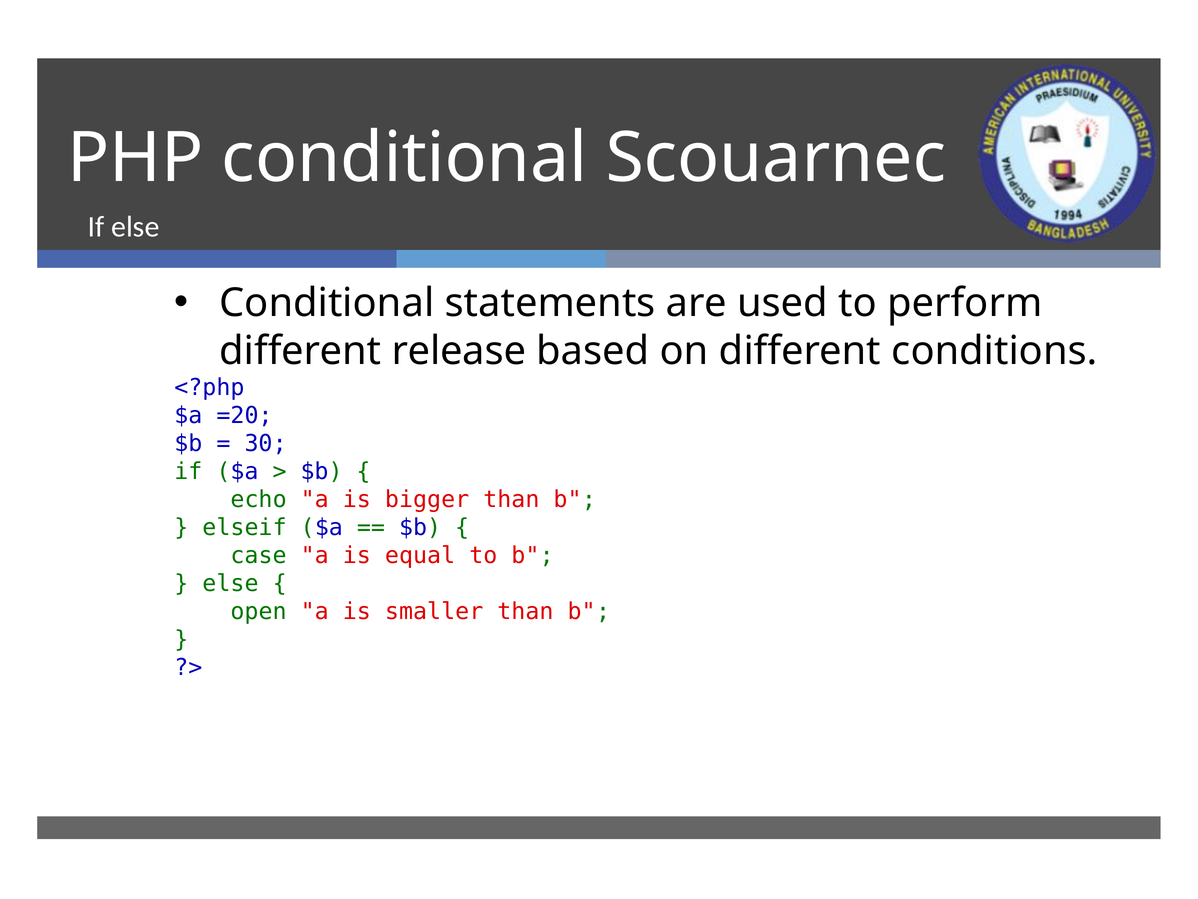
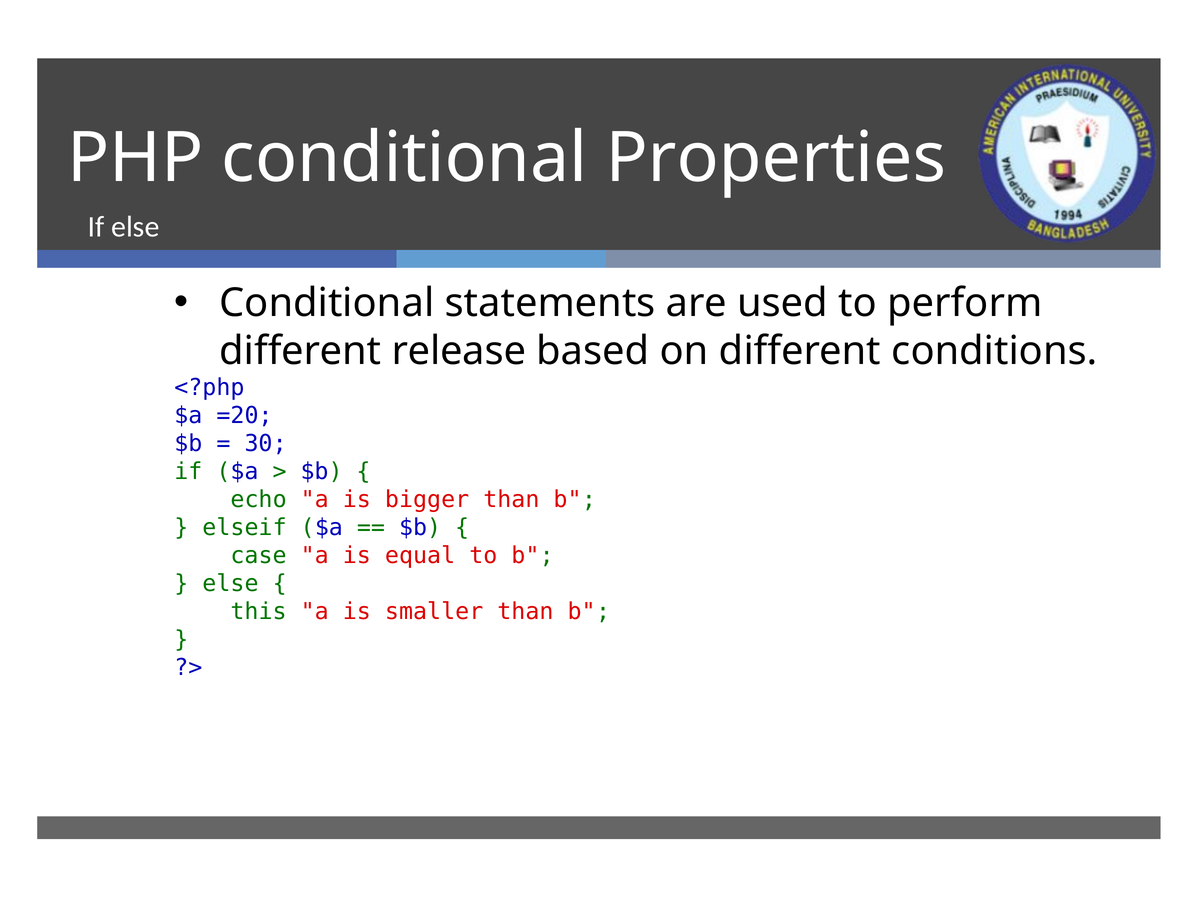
Scouarnec: Scouarnec -> Properties (776, 158)
open: open -> this (259, 611)
